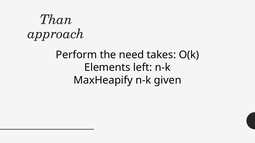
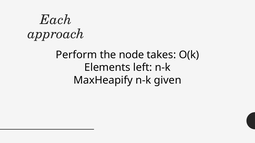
Than: Than -> Each (56, 20)
need: need -> node (131, 55)
